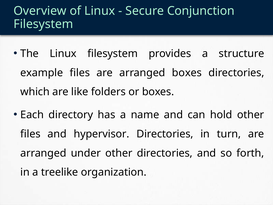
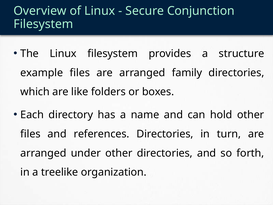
arranged boxes: boxes -> family (187, 73)
hypervisor: hypervisor -> references (102, 134)
